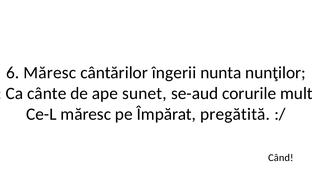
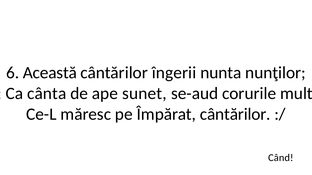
6 Măresc: Măresc -> Această (50, 73)
cânte: cânte -> cânta (47, 94)
Împărat pregătită: pregătită -> cântărilor (235, 114)
